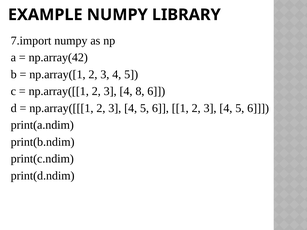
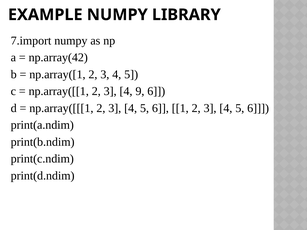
8: 8 -> 9 (140, 91)
